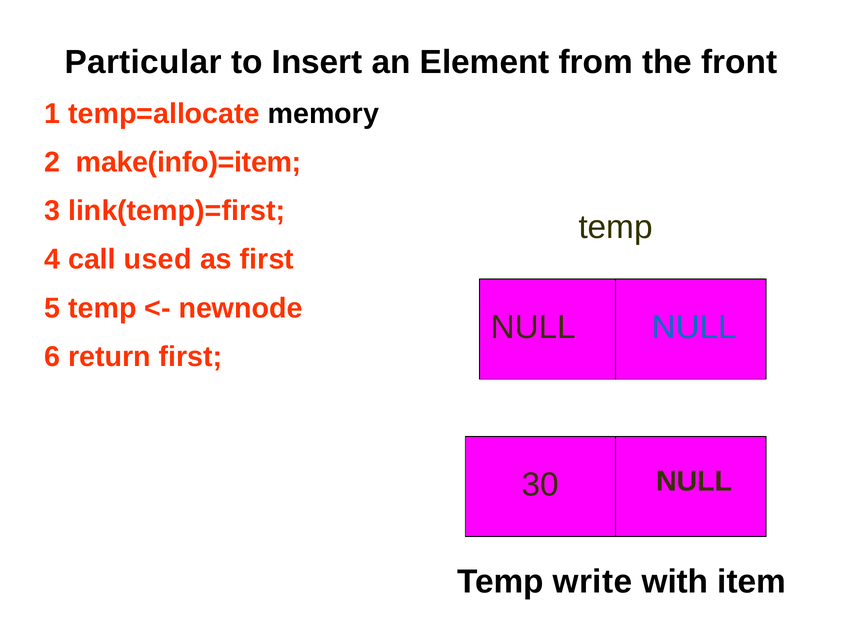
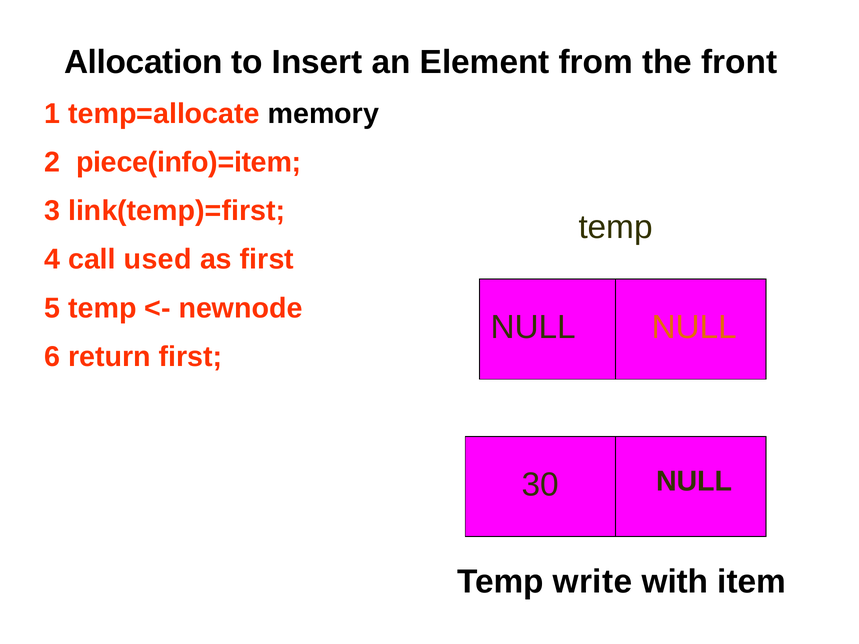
Particular: Particular -> Allocation (143, 62)
make(info)=item: make(info)=item -> piece(info)=item (189, 162)
NULL colour: blue -> orange (694, 327)
